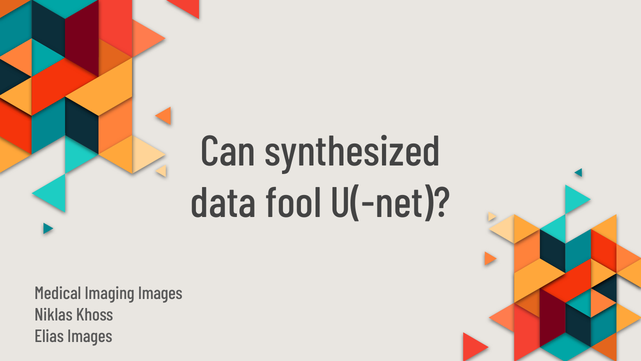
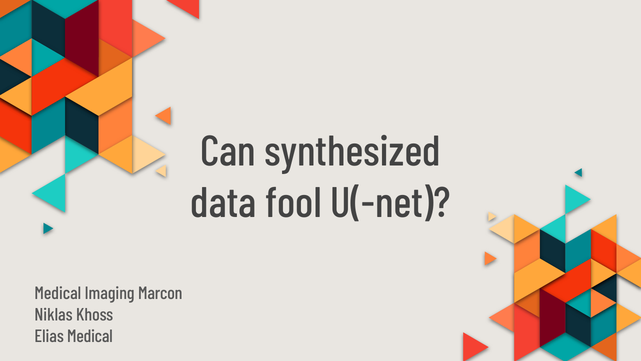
Imaging Images: Images -> Marcon (160, 293)
Elias Images: Images -> Medical (90, 336)
